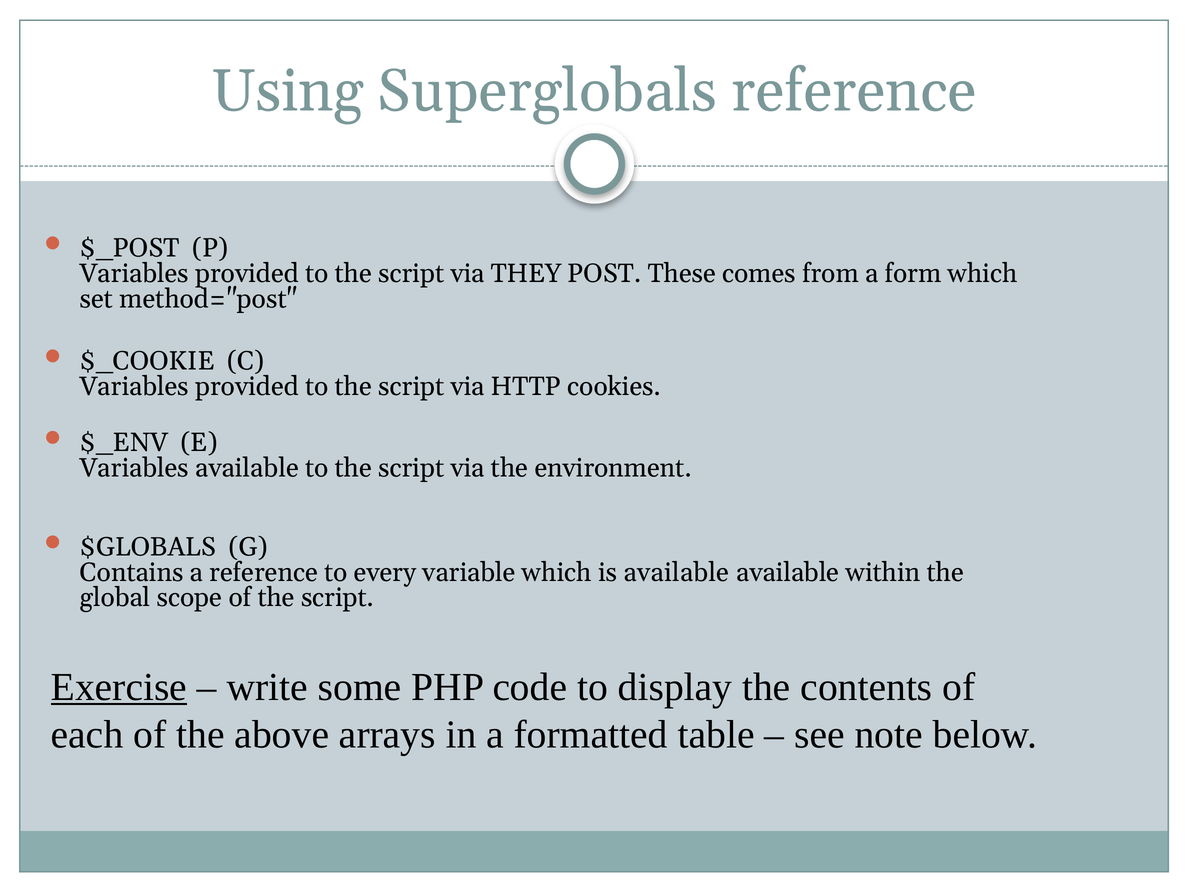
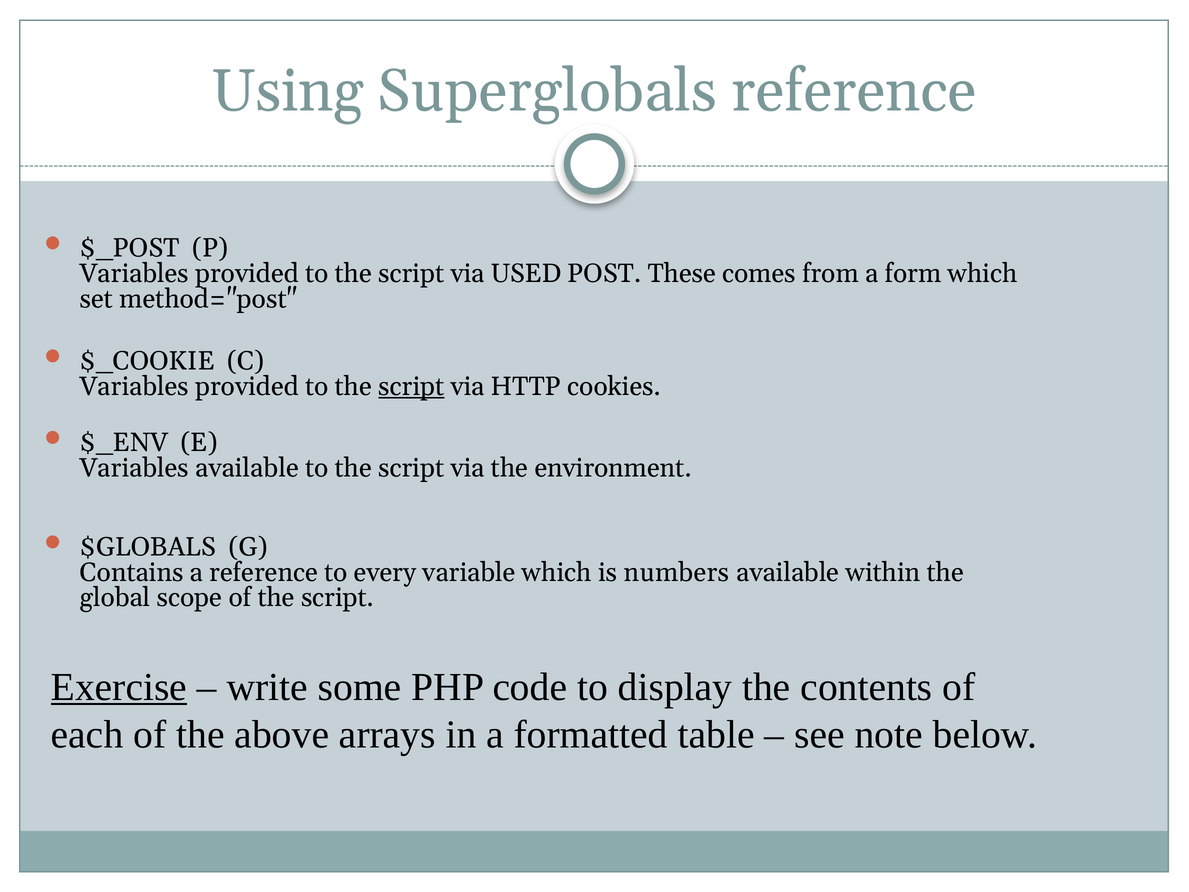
THEY: THEY -> USED (526, 273)
script underline: none -> present (411, 386)
is available: available -> numbers (676, 572)
